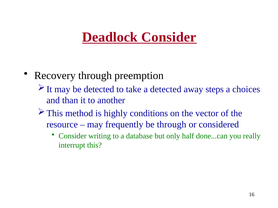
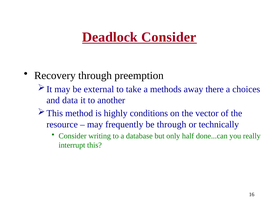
be detected: detected -> external (99, 89)
a detected: detected -> methods (166, 89)
steps: steps -> there (215, 89)
than: than -> data (70, 101)
considered: considered -> technically (219, 125)
